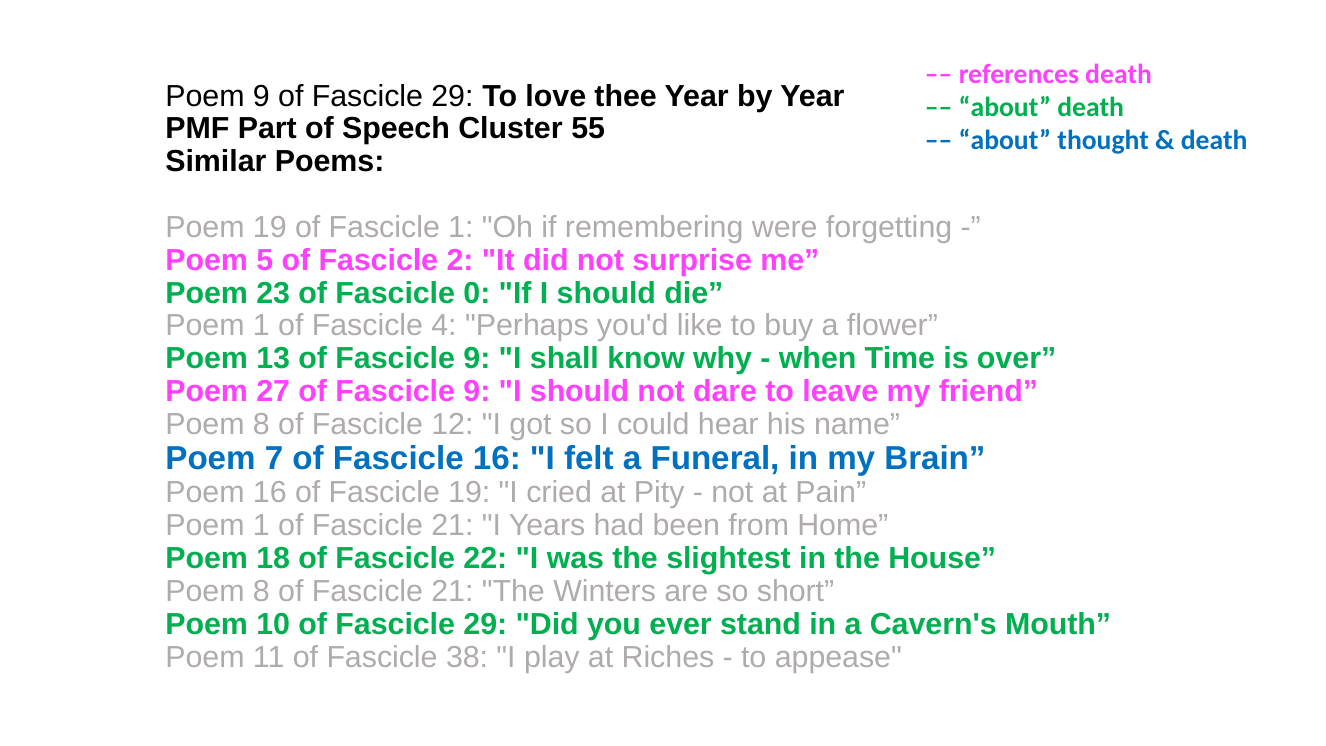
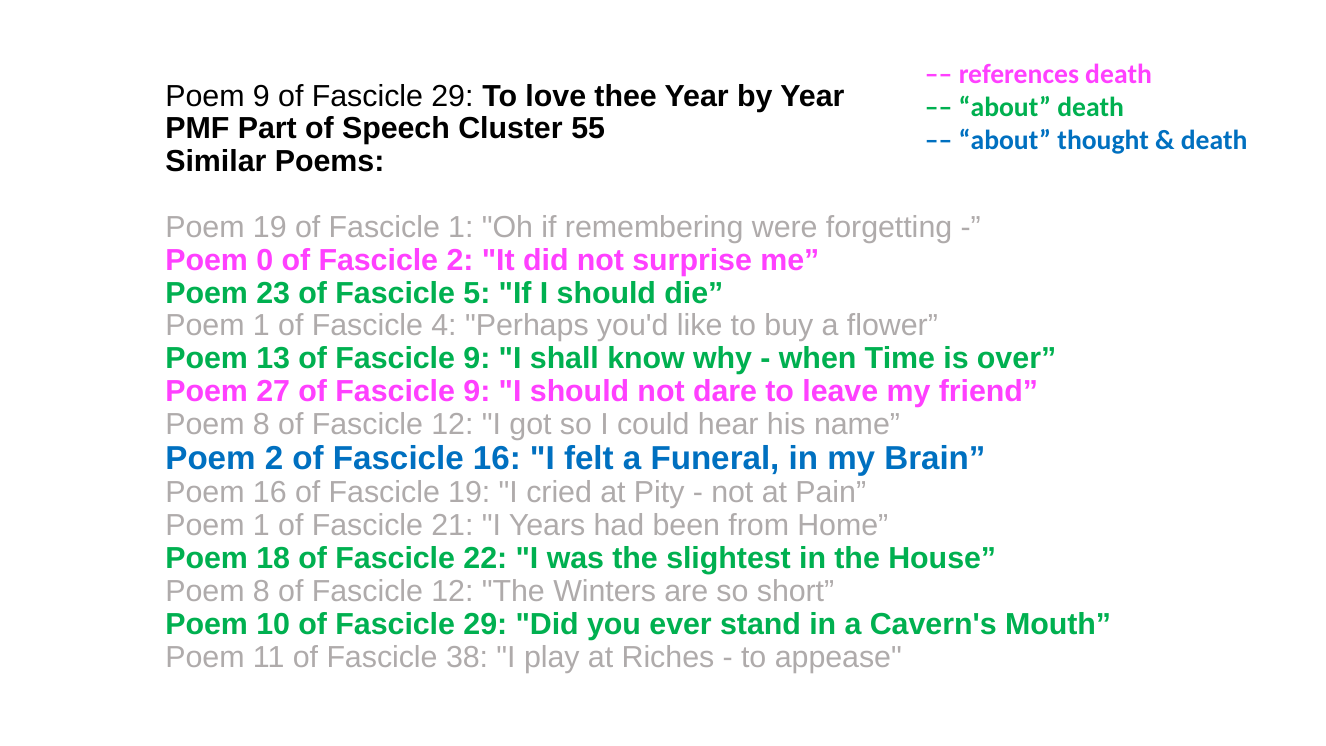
5: 5 -> 0 (265, 260)
0: 0 -> 5 (477, 293)
Poem 7: 7 -> 2 (274, 459)
21: 21 -> 12 (452, 591)
